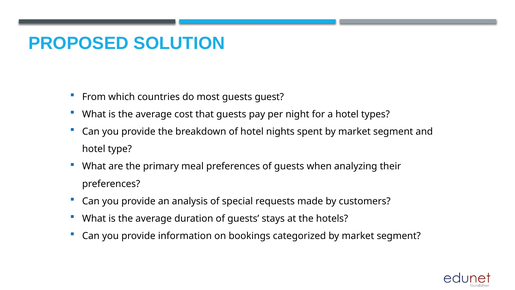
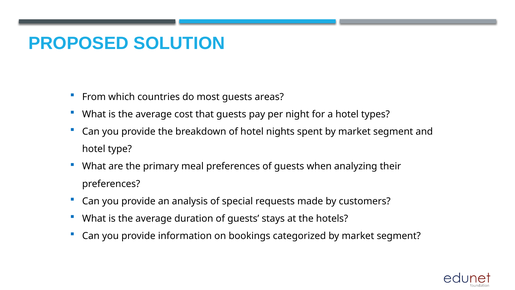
guest: guest -> areas (269, 97)
